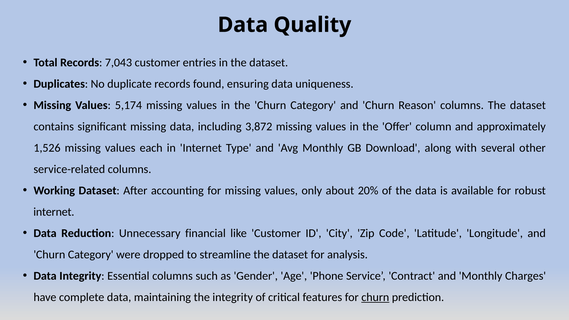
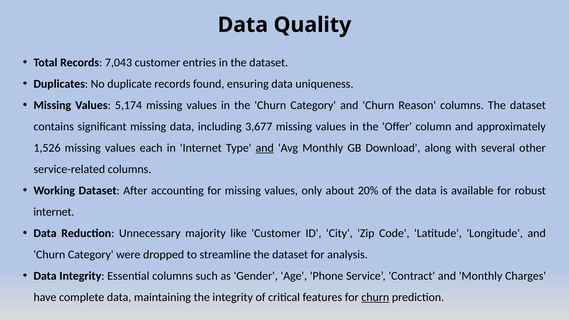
3,872: 3,872 -> 3,677 (259, 127)
and underline: none -> present (265, 148)
financial: financial -> majority (205, 233)
